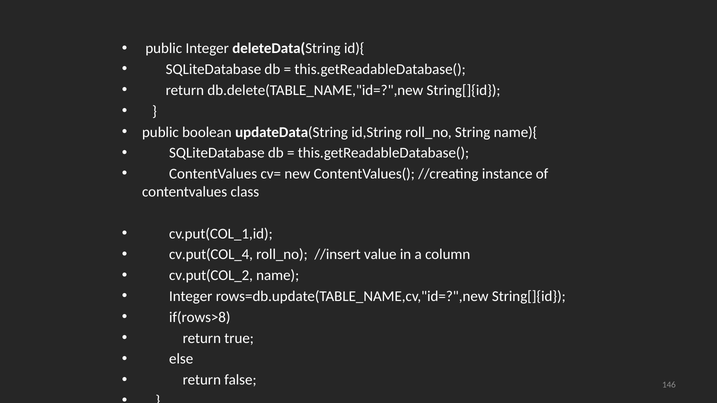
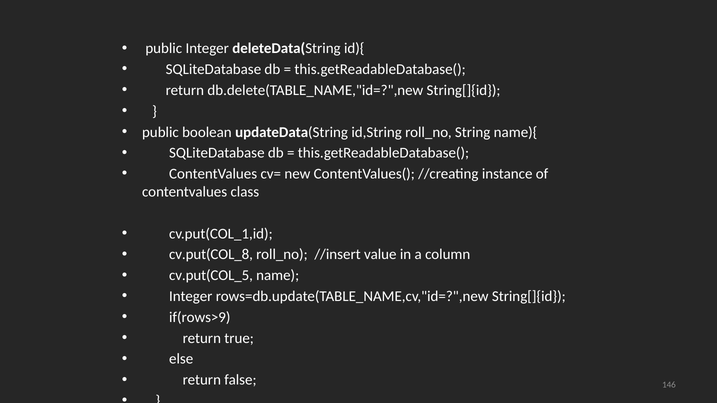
cv.put(COL_4: cv.put(COL_4 -> cv.put(COL_8 (211, 255)
cv.put(COL_2: cv.put(COL_2 -> cv.put(COL_5 (211, 276)
if(rows>8: if(rows>8 -> if(rows>9 (200, 317)
